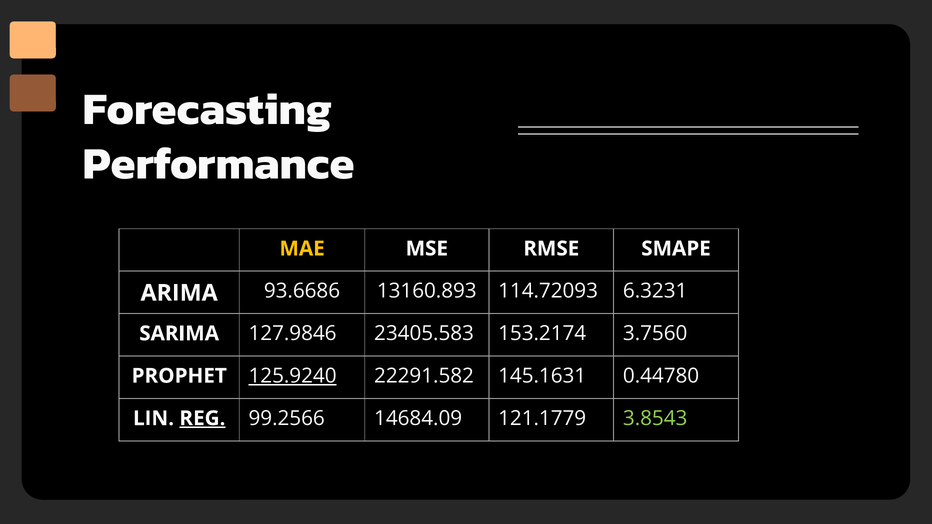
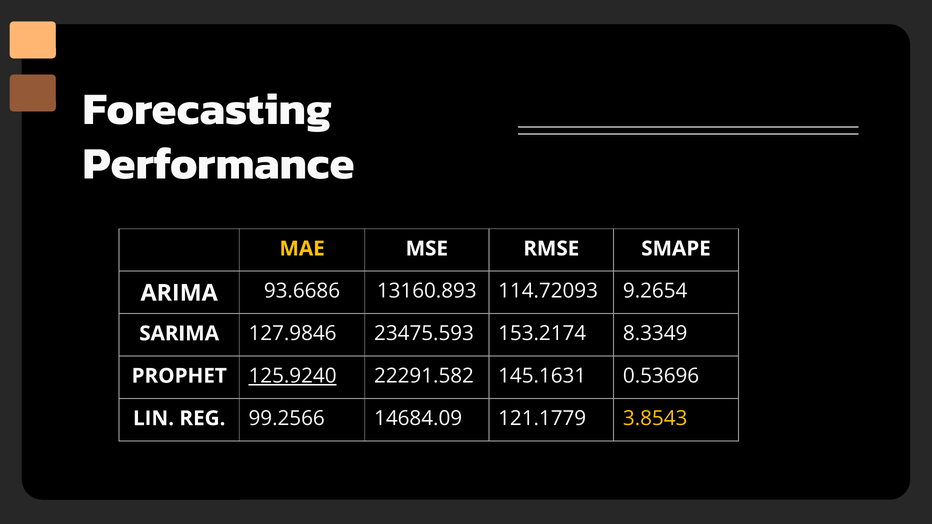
6.3231: 6.3231 -> 9.2654 (655, 291)
23405.583: 23405.583 -> 23475.593 (424, 334)
3.7560: 3.7560 -> 8.3349 (655, 334)
0.44780: 0.44780 -> 0.53696 (661, 376)
REG underline: present -> none (202, 419)
3.8543 colour: light green -> yellow (655, 419)
